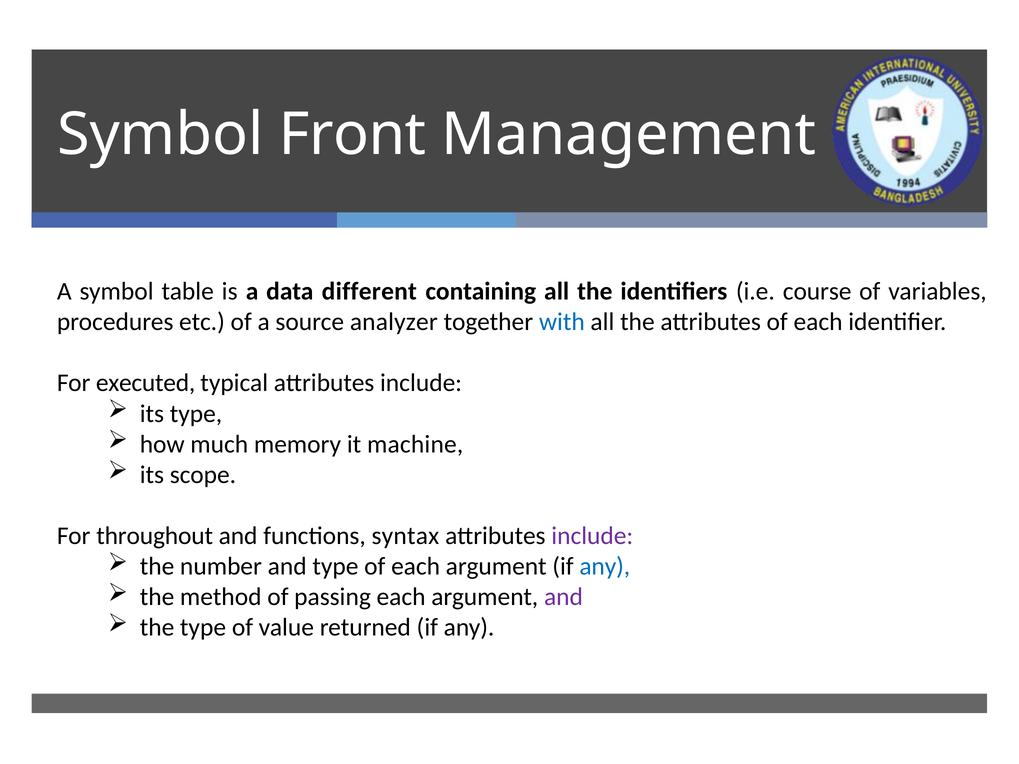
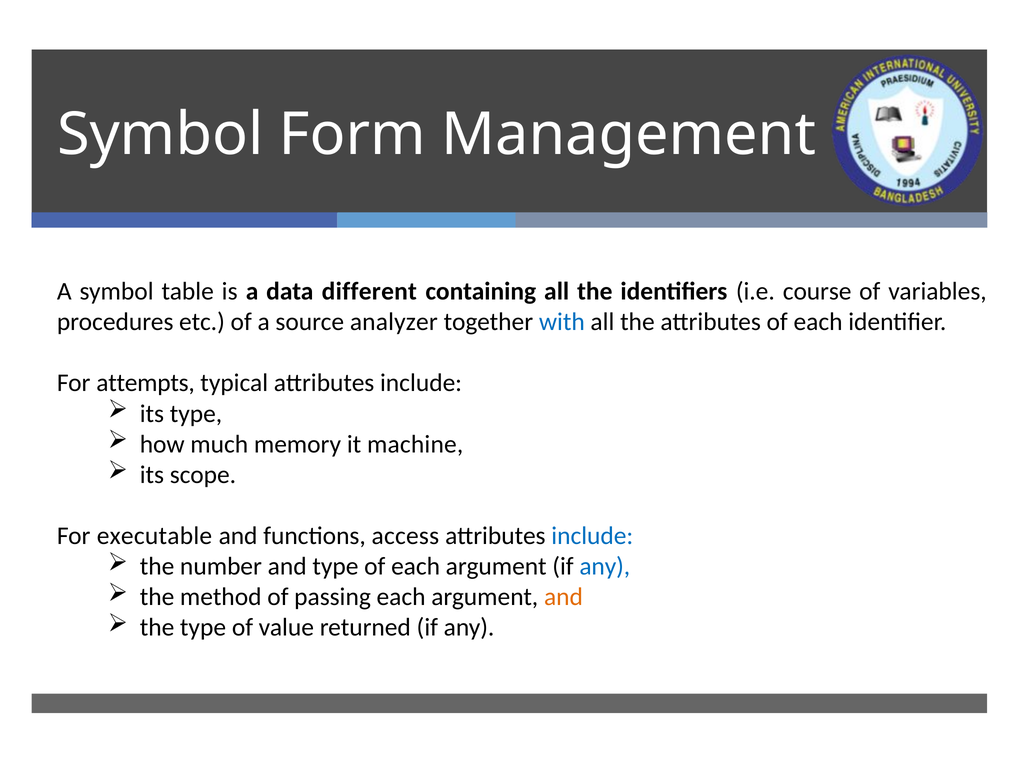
Front: Front -> Form (352, 135)
executed: executed -> attempts (146, 383)
throughout: throughout -> executable (154, 536)
syntax: syntax -> access (405, 536)
include colour: purple -> blue (592, 536)
and colour: purple -> orange (563, 597)
